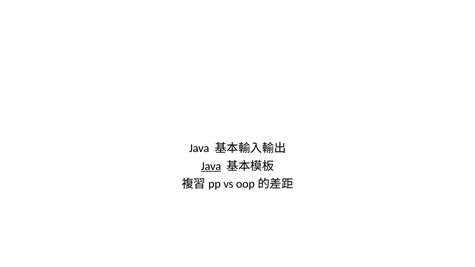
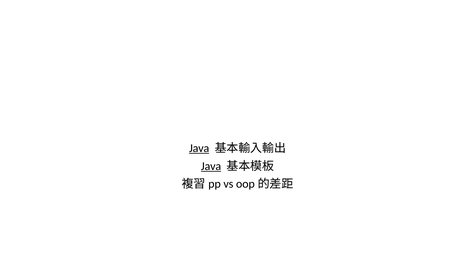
Java underline: none -> present (199, 148)
